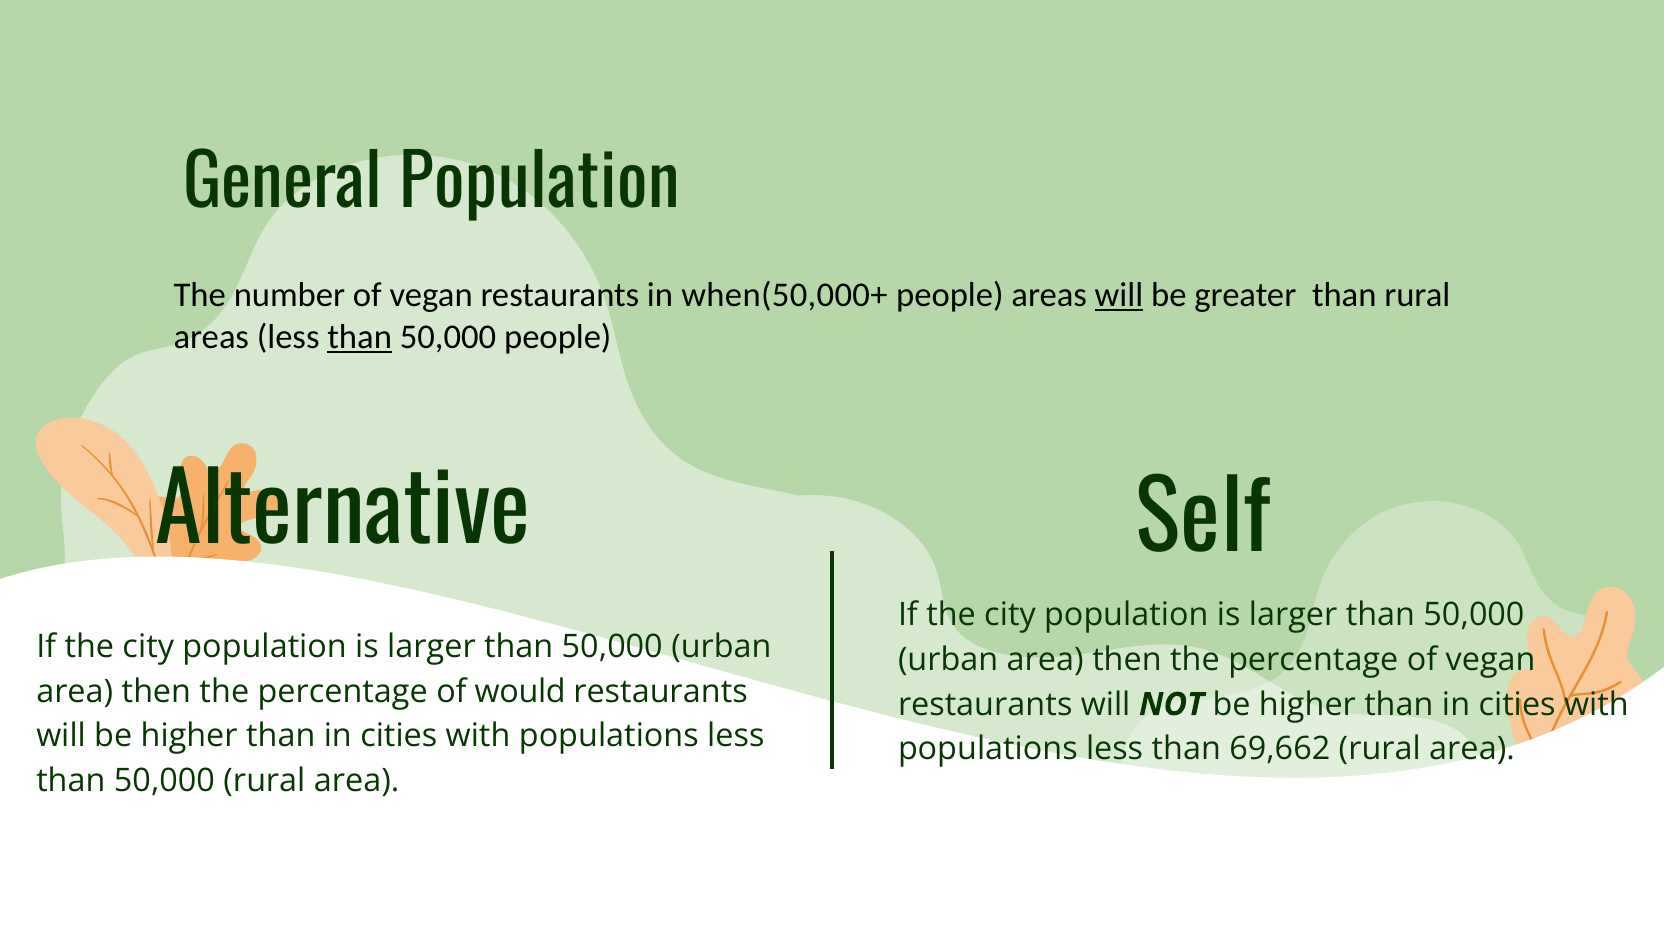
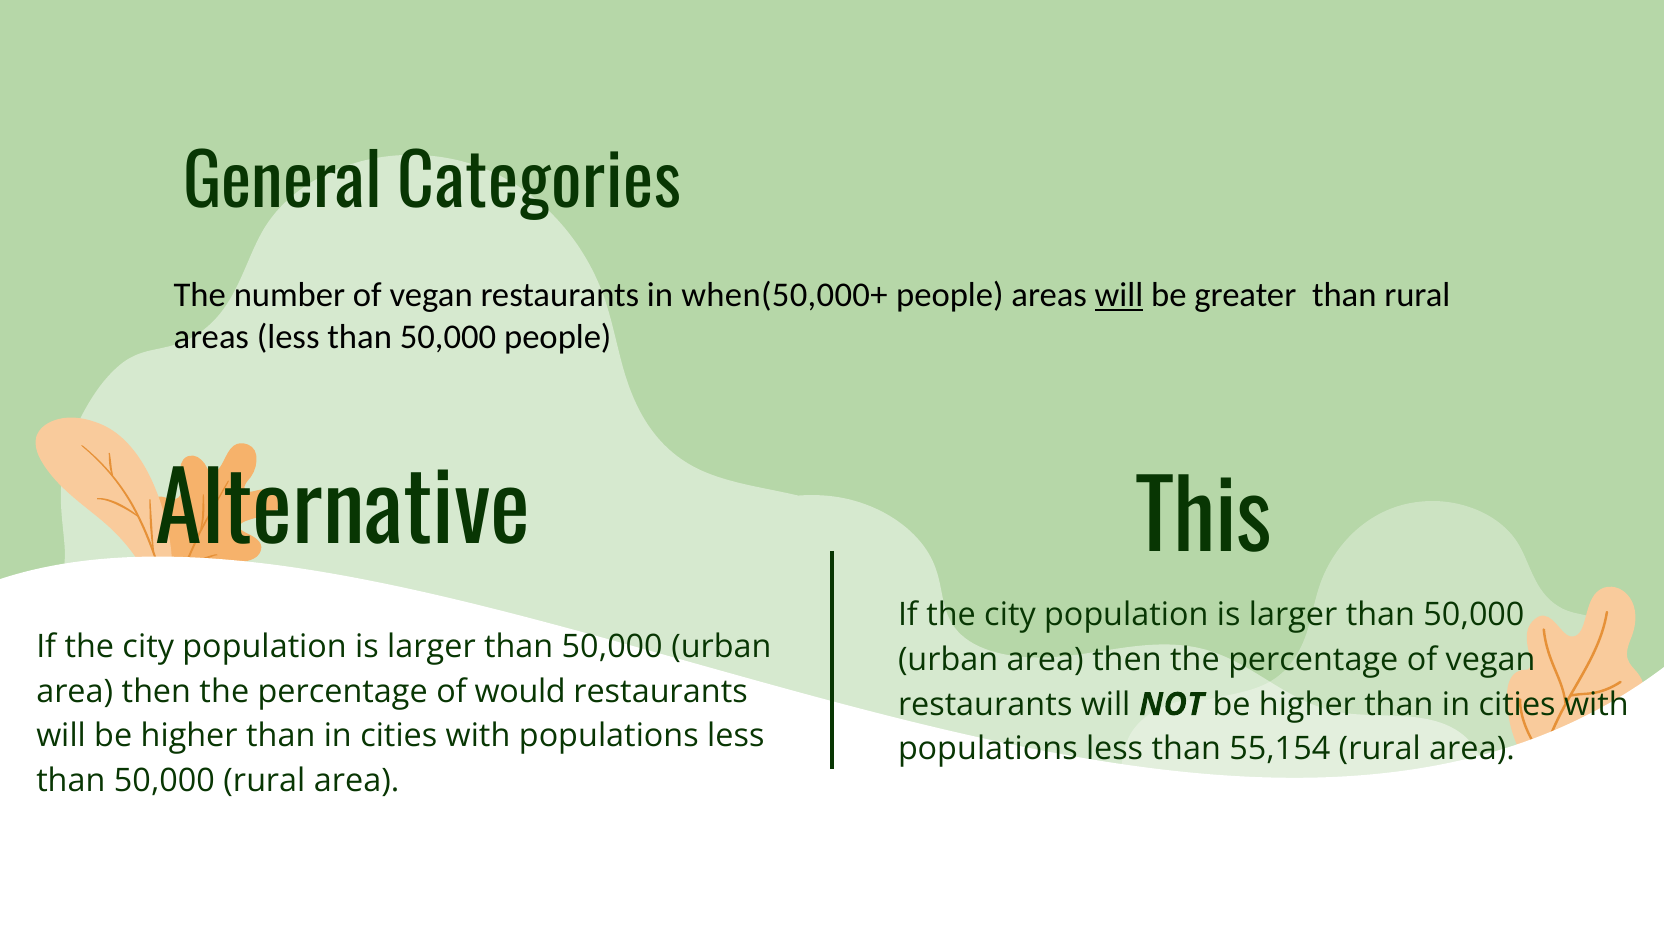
General Population: Population -> Categories (540, 184)
than underline: present -> none (360, 337)
Self: Self -> This (1204, 521)
69,662: 69,662 -> 55,154 (1280, 749)
